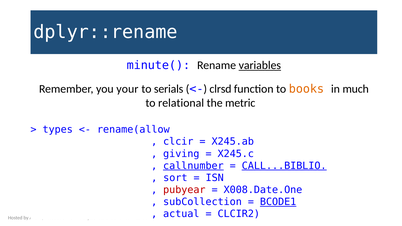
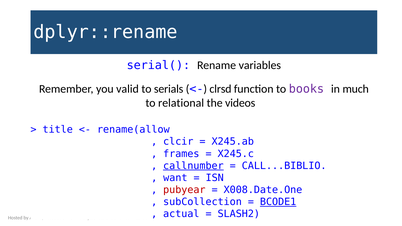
minute(: minute( -> serial( (158, 65)
variables underline: present -> none (260, 65)
your: your -> valid (127, 89)
books colour: orange -> purple (306, 89)
metric: metric -> videos (240, 103)
types: types -> title (58, 130)
giving: giving -> frames (181, 154)
CALL...BIBLIO underline: present -> none (284, 166)
sort: sort -> want (175, 178)
CLCIR2: CLCIR2 -> SLASH2 (239, 214)
